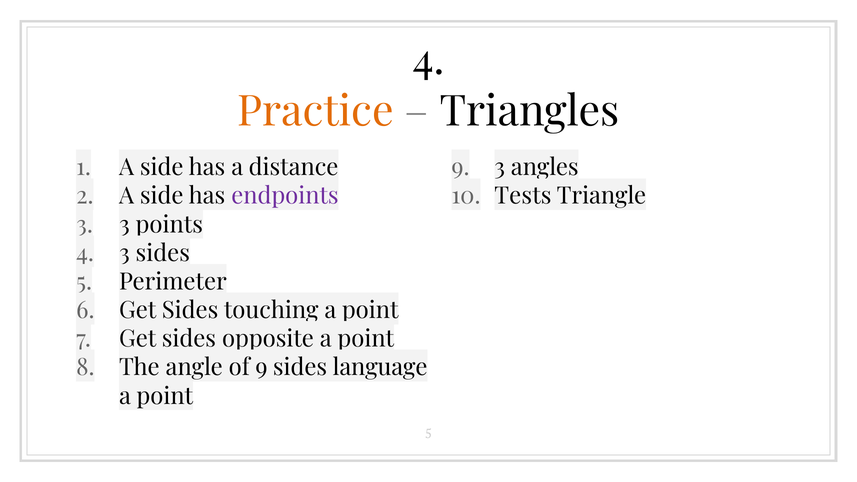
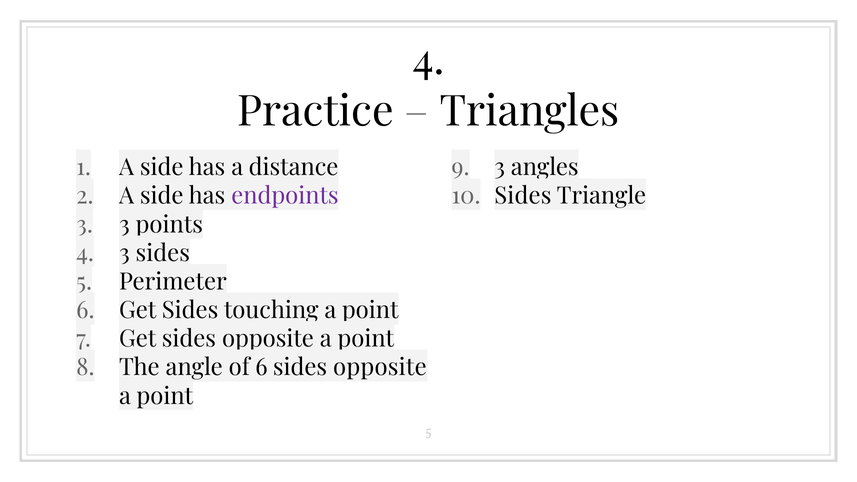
Practice colour: orange -> black (316, 112)
Tests: Tests -> Sides (523, 196)
of 9: 9 -> 6 (261, 368)
language: language -> opposite (380, 368)
